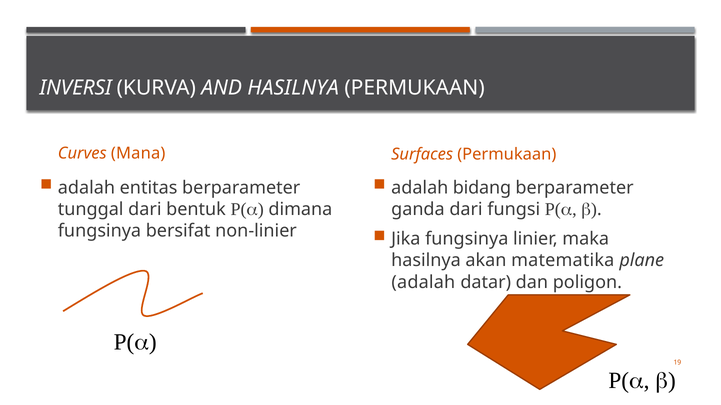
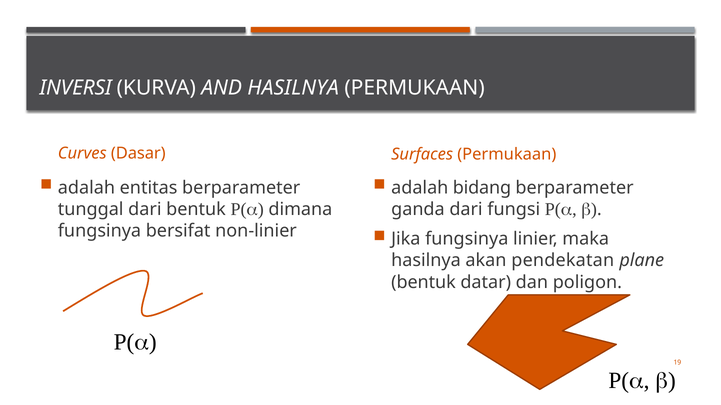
Mana: Mana -> Dasar (138, 153)
matematika: matematika -> pendekatan (563, 261)
adalah: adalah -> bentuk (423, 282)
